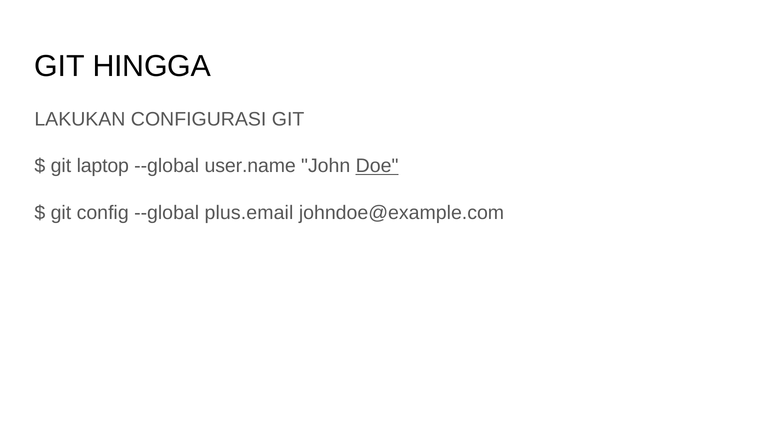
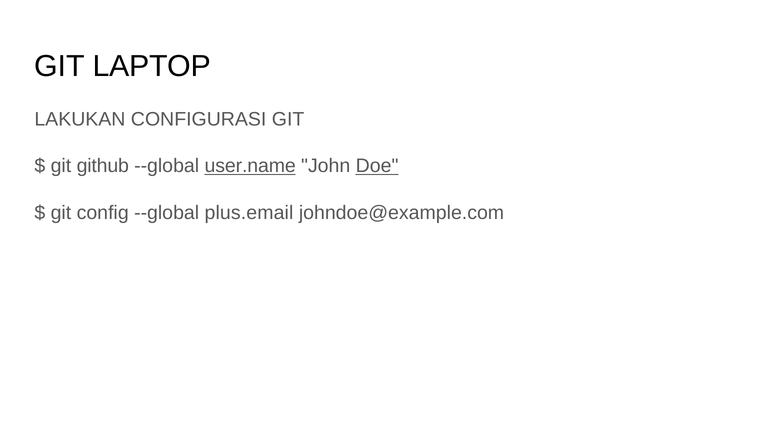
HINGGA: HINGGA -> LAPTOP (152, 66)
laptop: laptop -> github (103, 166)
user.name underline: none -> present (250, 166)
